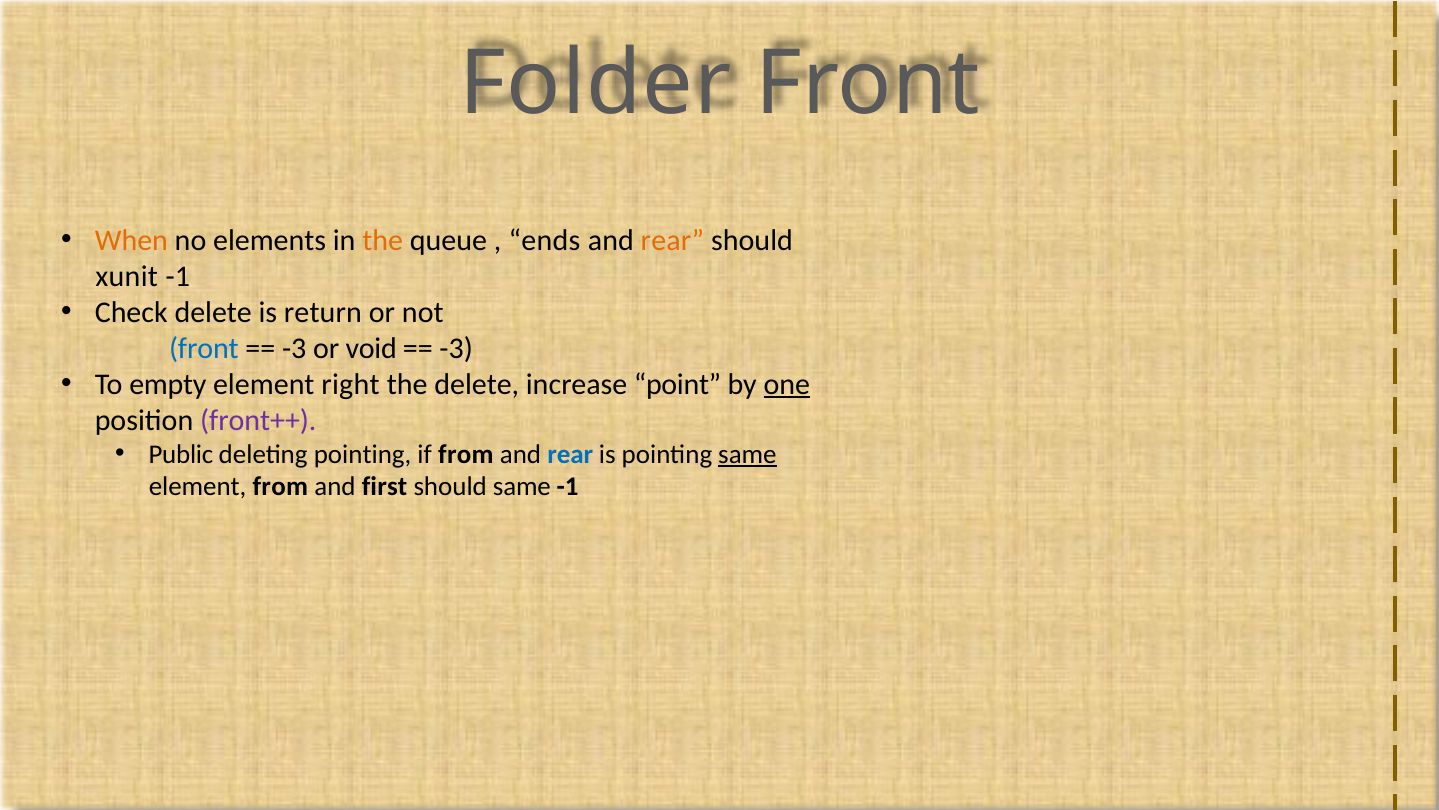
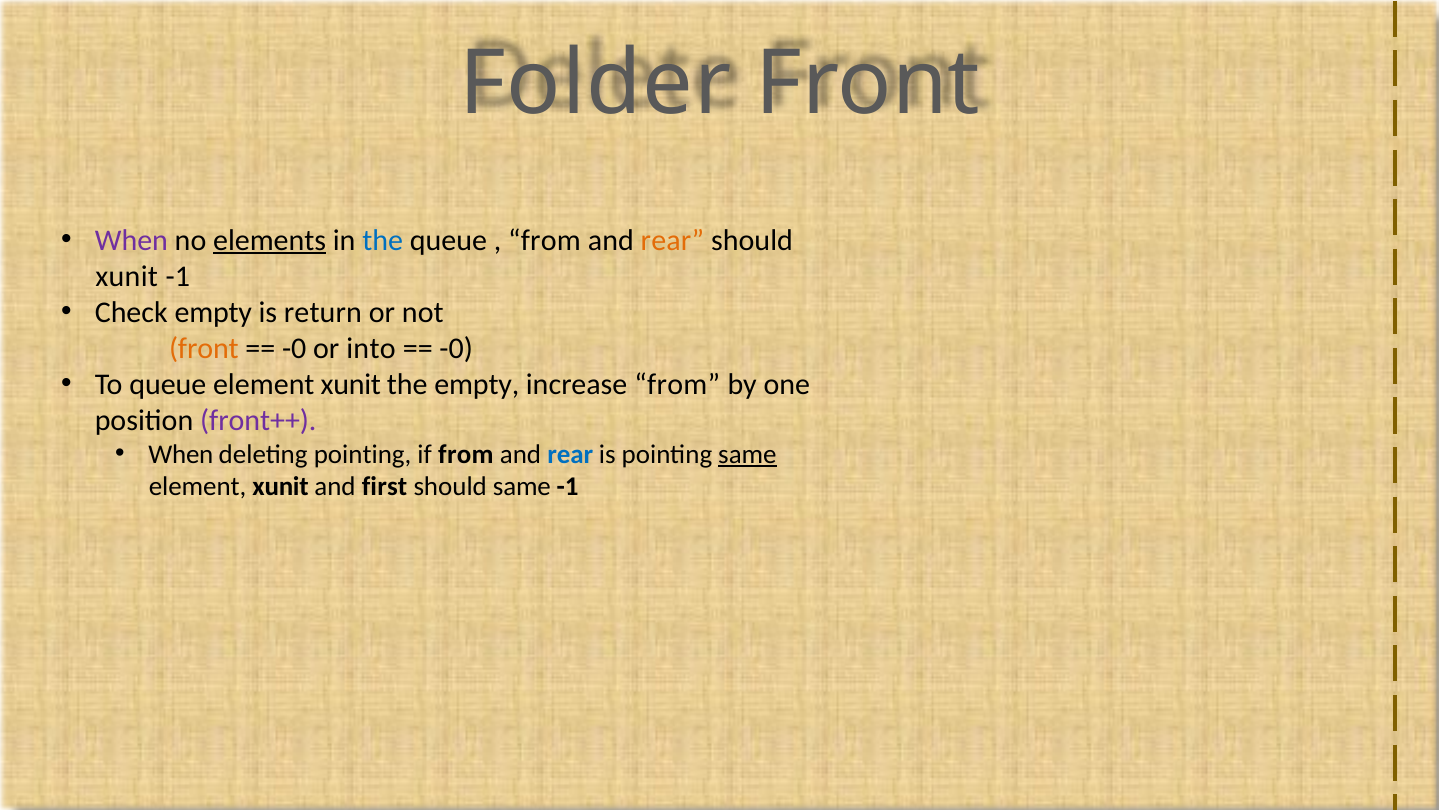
When colour: orange -> purple (131, 240)
elements underline: none -> present (270, 240)
the colour: orange -> blue (383, 240)
ends: ends -> from (544, 240)
Check delete: delete -> empty (213, 312)
front colour: blue -> orange (204, 348)
-3: -3 -> -0 (294, 348)
void: void -> into (371, 348)
-3: -3 -> -0 (456, 348)
To empty: empty -> queue (168, 384)
right: right -> xunit (351, 384)
the delete: delete -> empty (477, 384)
increase point: point -> from (677, 384)
one underline: present -> none (787, 384)
Public: Public -> When (181, 454)
from: from -> xunit (281, 486)
